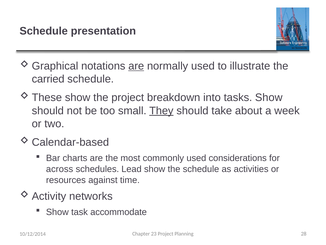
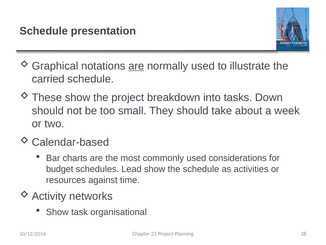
tasks Show: Show -> Down (269, 97)
They underline: present -> none (161, 110)
across: across -> budget (60, 169)
accommodate: accommodate -> organisational (119, 212)
